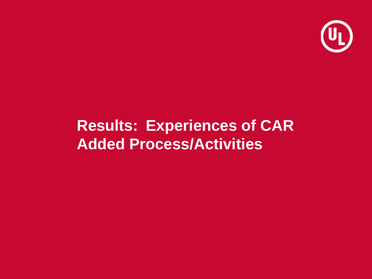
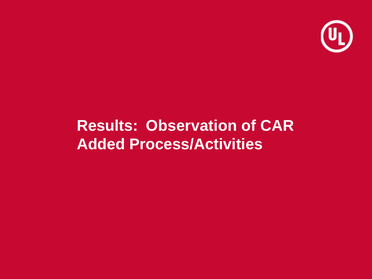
Experiences: Experiences -> Observation (192, 126)
